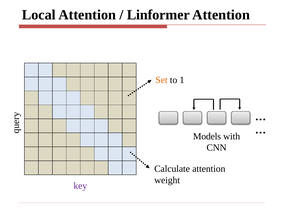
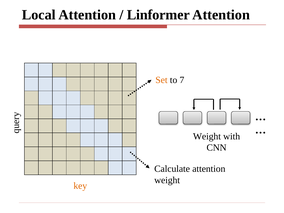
1: 1 -> 7 (182, 80)
Models: Models -> Weight (207, 136)
key colour: purple -> orange (80, 186)
